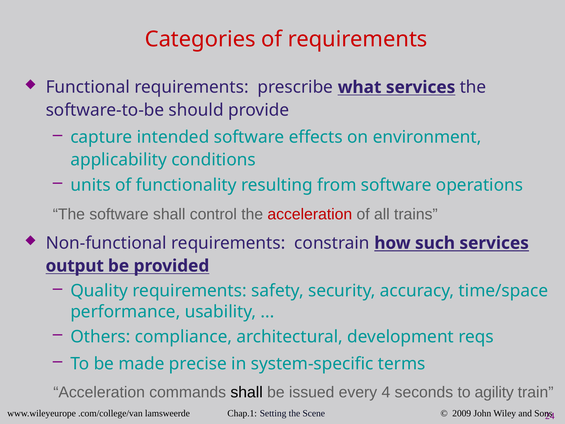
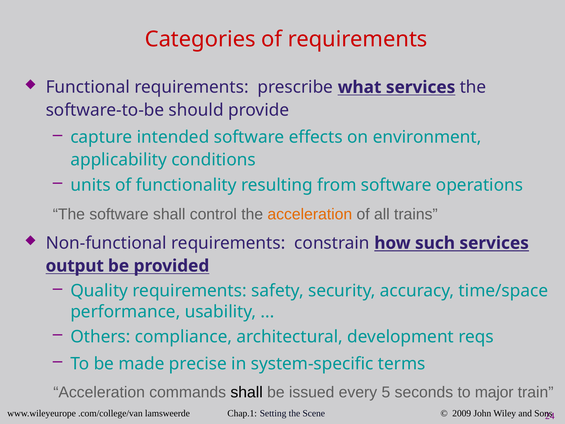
acceleration colour: red -> orange (310, 214)
4: 4 -> 5 (386, 392)
agility: agility -> major (494, 392)
